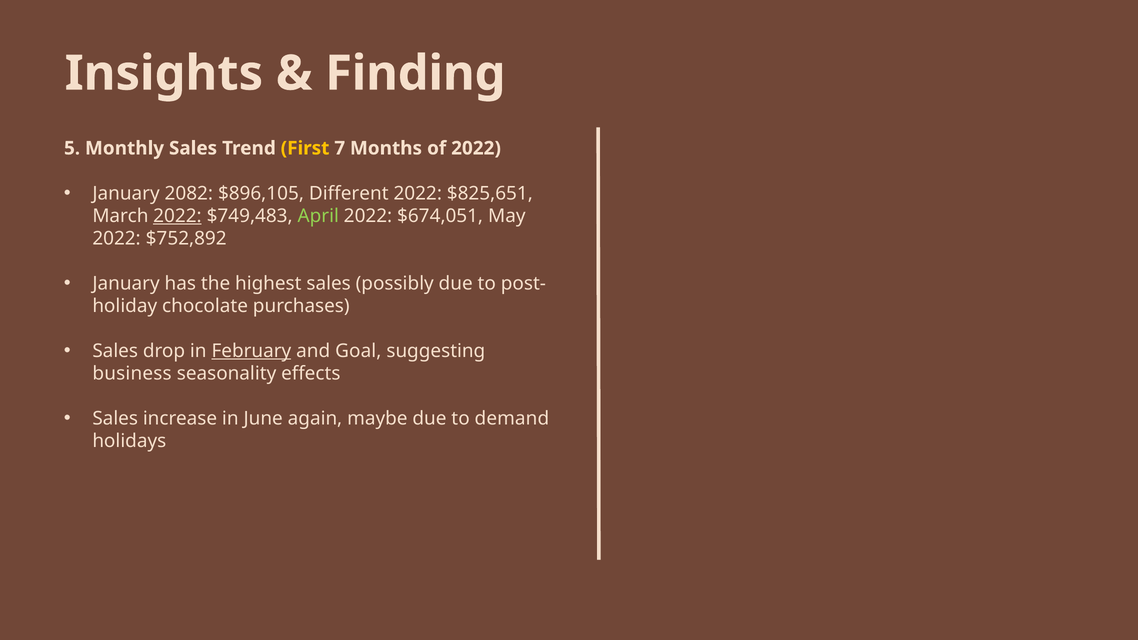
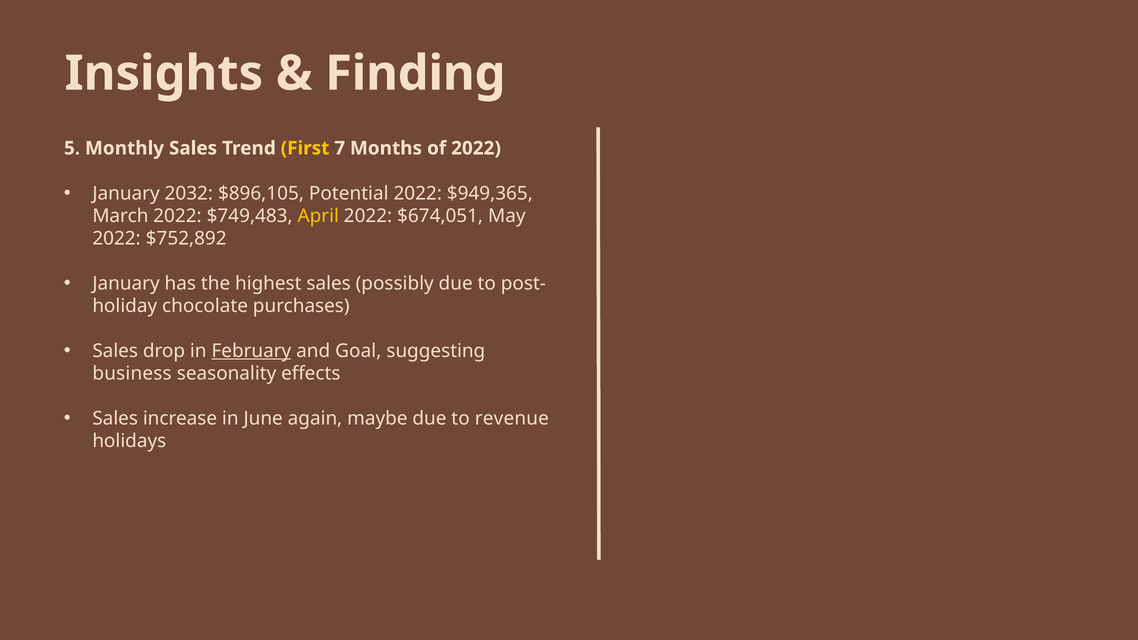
2082: 2082 -> 2032 (189, 193)
Different: Different -> Potential (349, 193)
$825,651: $825,651 -> $949,365 (490, 193)
2022 underline: present -> none (177, 216)
April colour: light green -> yellow (318, 216)
demand: demand -> revenue (512, 419)
